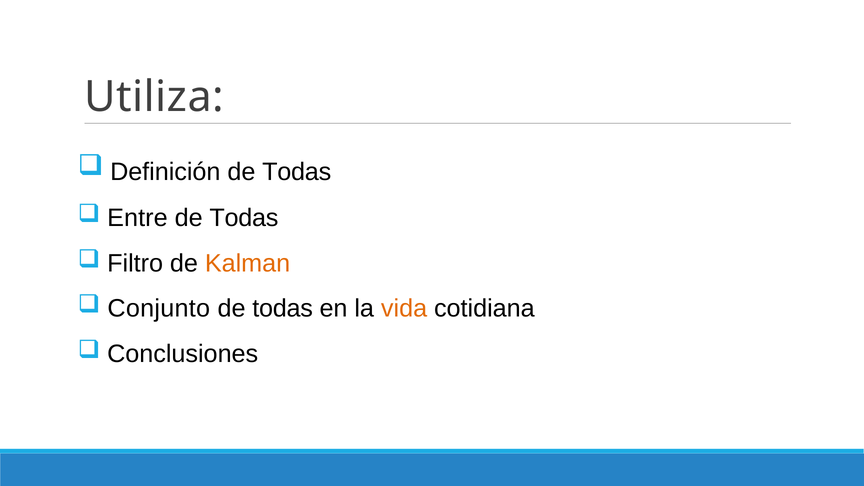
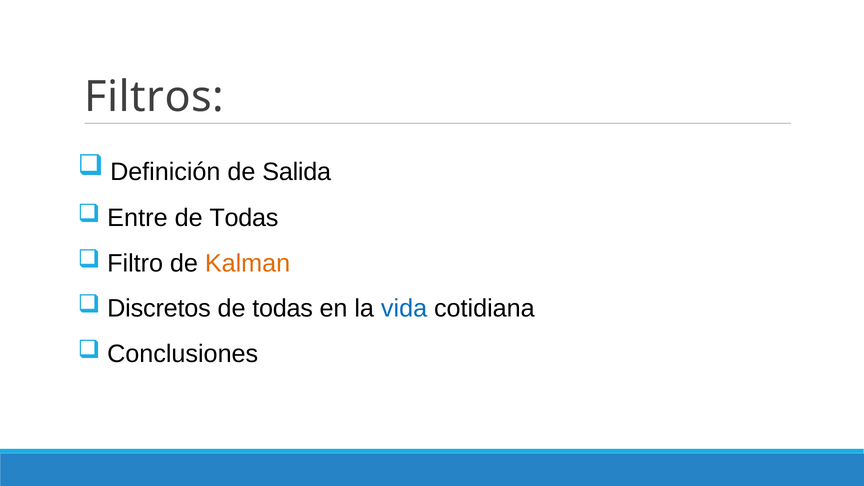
Utiliza: Utiliza -> Filtros (154, 97)
Definición de Todas: Todas -> Salida (297, 172)
Conjunto: Conjunto -> Discretos (159, 309)
vida colour: orange -> blue (404, 309)
